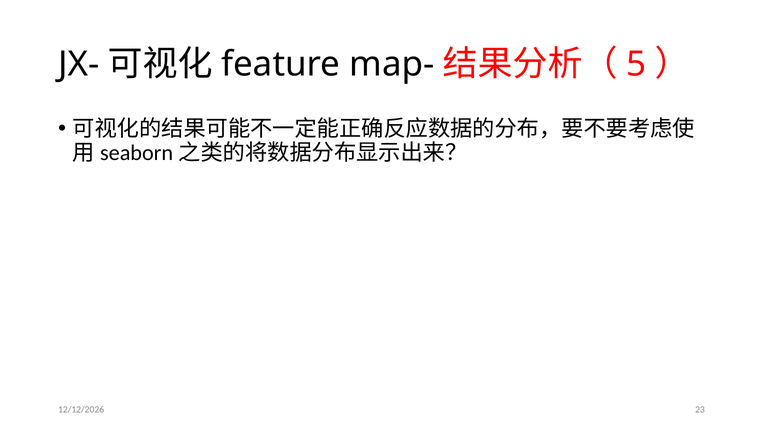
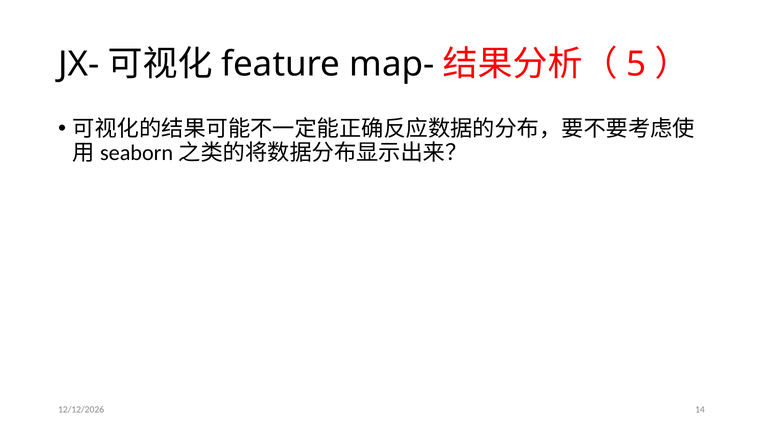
23: 23 -> 14 (700, 410)
